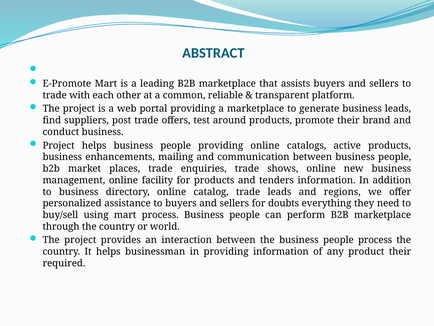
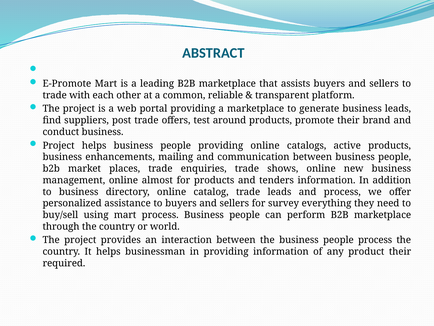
facility: facility -> almost (157, 180)
and regions: regions -> process (342, 192)
doubts: doubts -> survey (284, 203)
